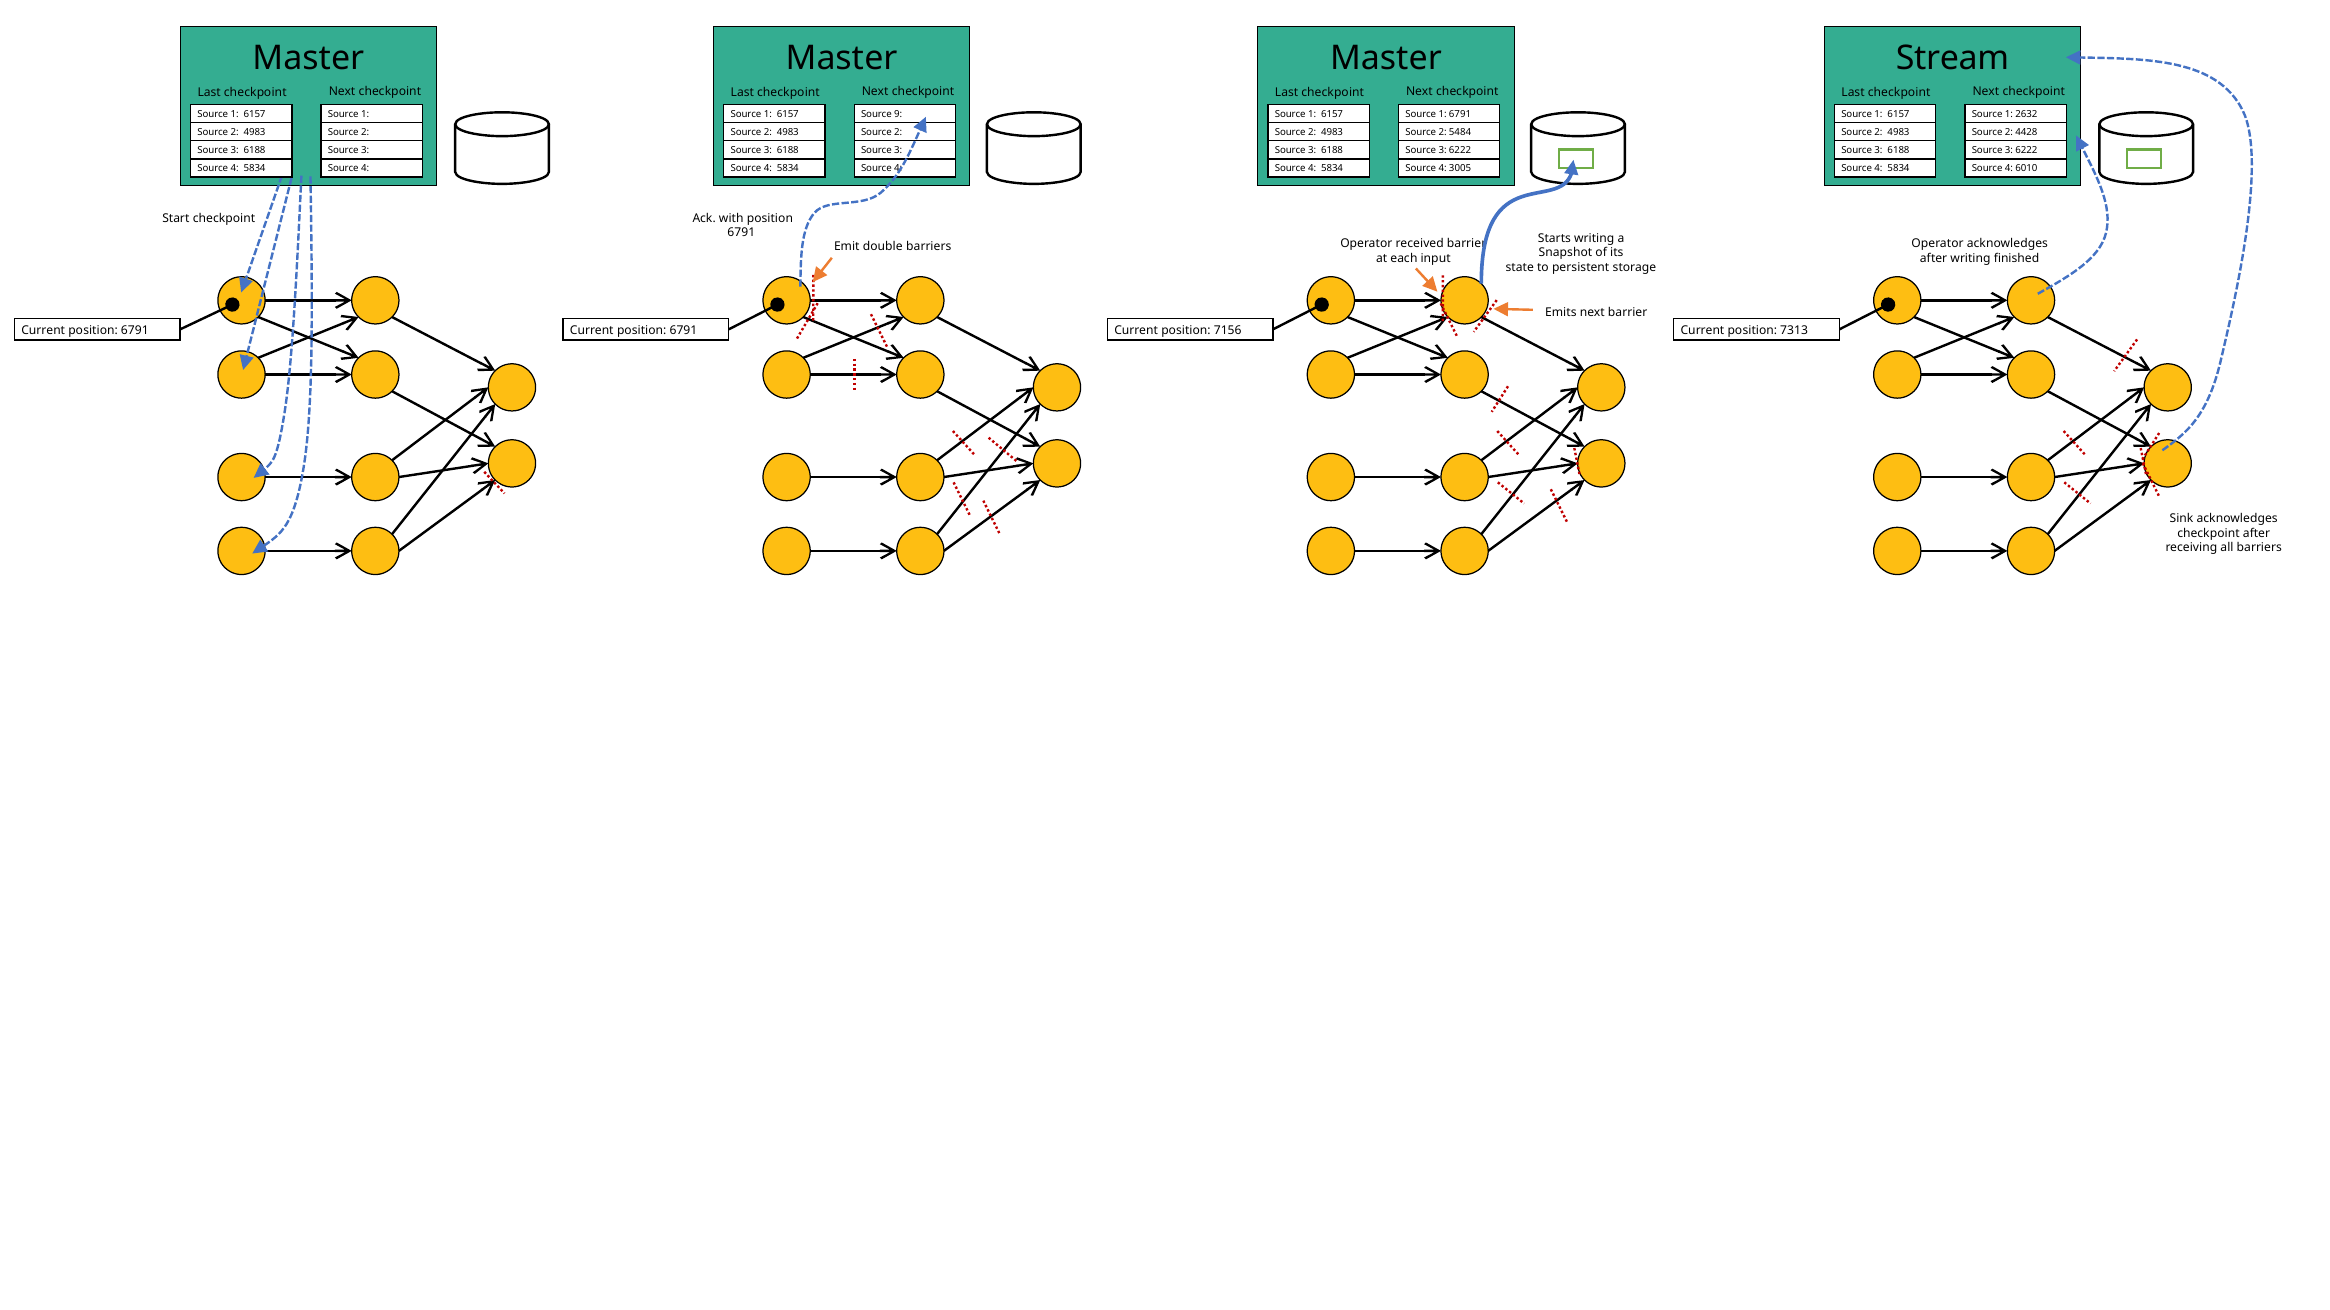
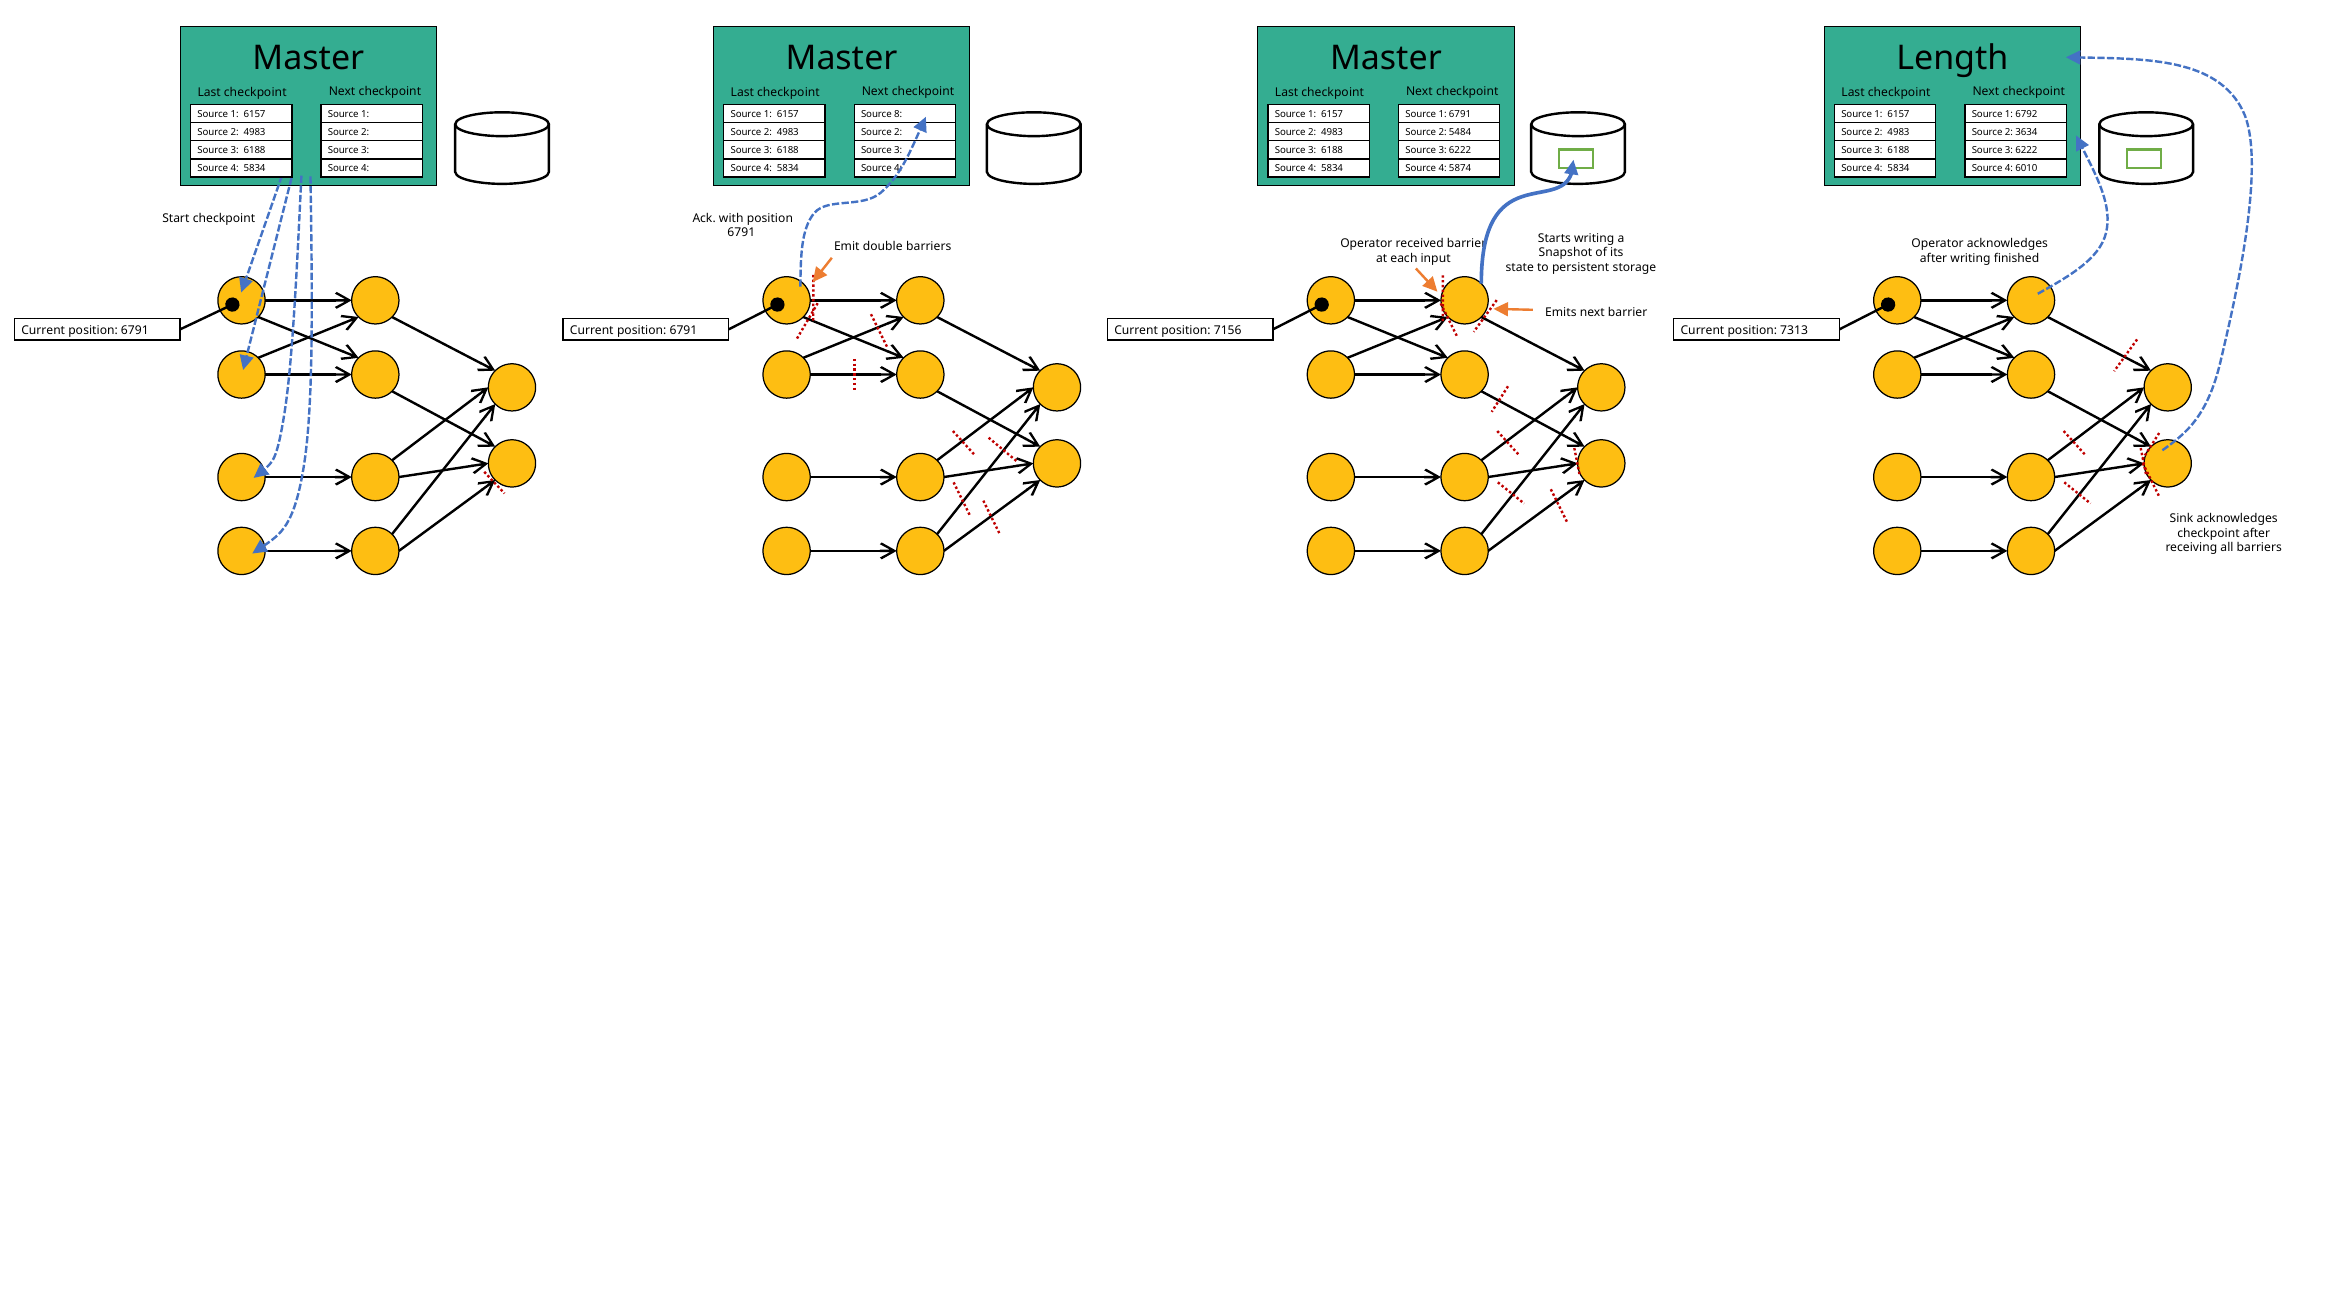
Stream: Stream -> Length (1952, 58)
9: 9 -> 8 (898, 114)
2632: 2632 -> 6792 (2026, 114)
4428: 4428 -> 3634 (2026, 132)
3005: 3005 -> 5874 (1460, 169)
